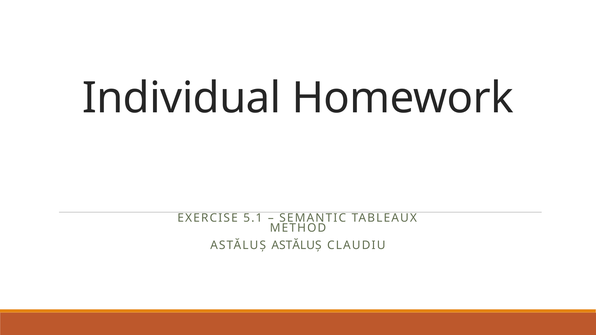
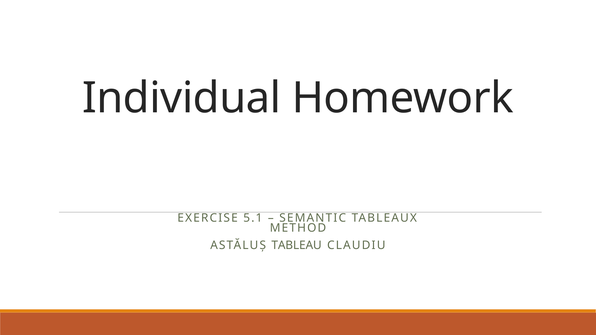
ASTĂLUȘ ASTĂLUȘ: ASTĂLUȘ -> TABLEAU (297, 245)
